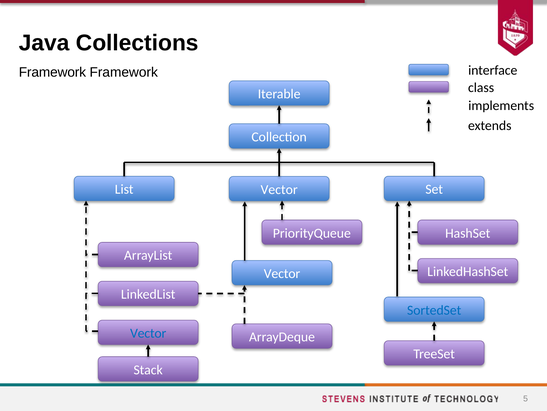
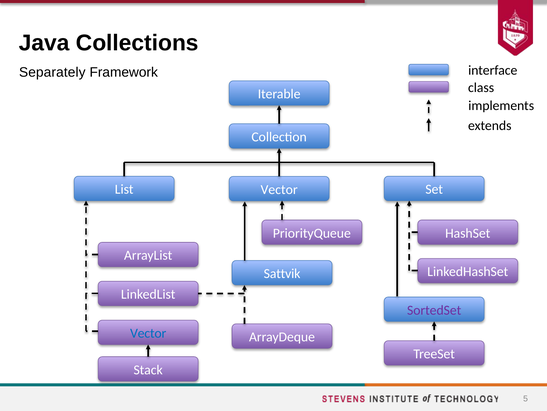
Framework: Framework -> Separately (52, 72)
Vector: Vector -> Sattvik (282, 273)
SortedSet colour: blue -> purple (434, 310)
